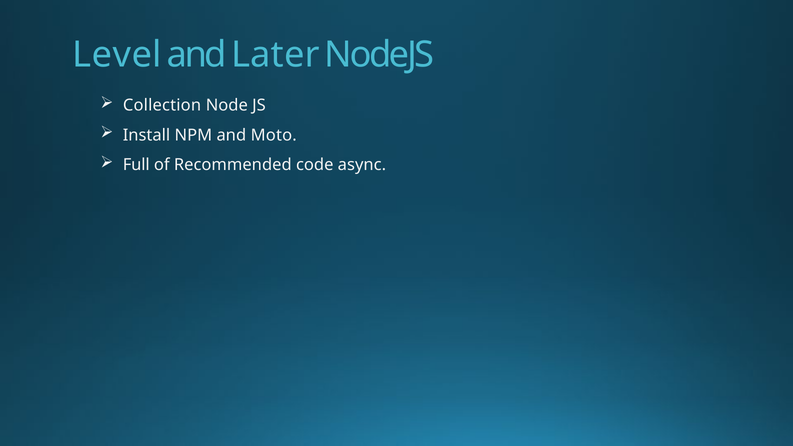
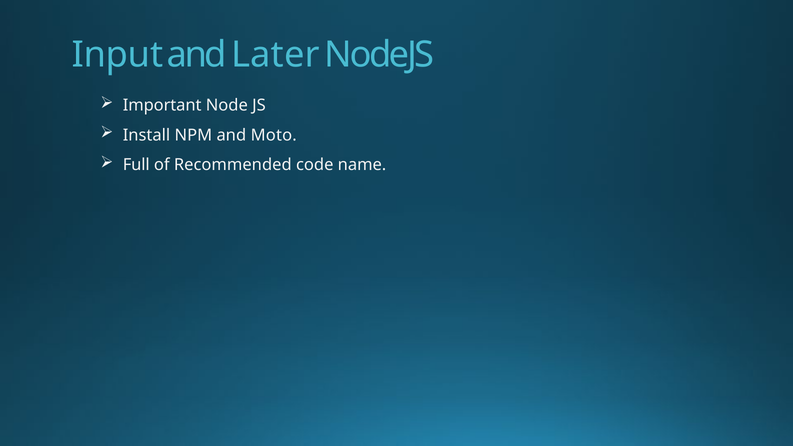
Level: Level -> Input (118, 55)
Collection: Collection -> Important (162, 105)
async: async -> name (362, 165)
